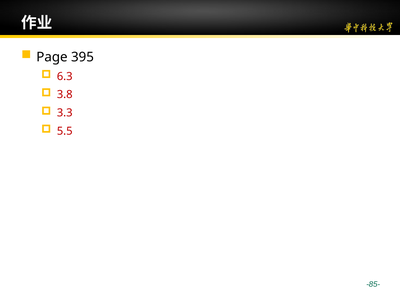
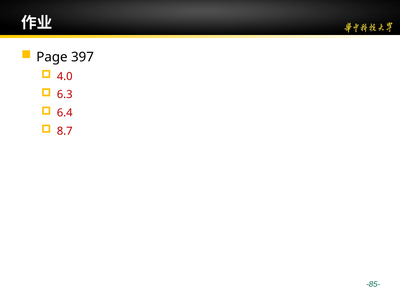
395: 395 -> 397 (82, 57)
6.3: 6.3 -> 4.0 (65, 76)
3.8: 3.8 -> 6.3 (65, 95)
3.3: 3.3 -> 6.4 (65, 113)
5.5: 5.5 -> 8.7 (65, 131)
